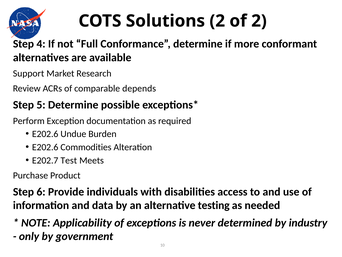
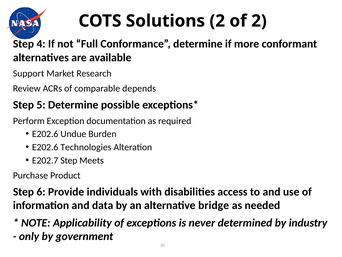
Commodities: Commodities -> Technologies (86, 147)
E202.7 Test: Test -> Step (69, 160)
testing: testing -> bridge (214, 205)
